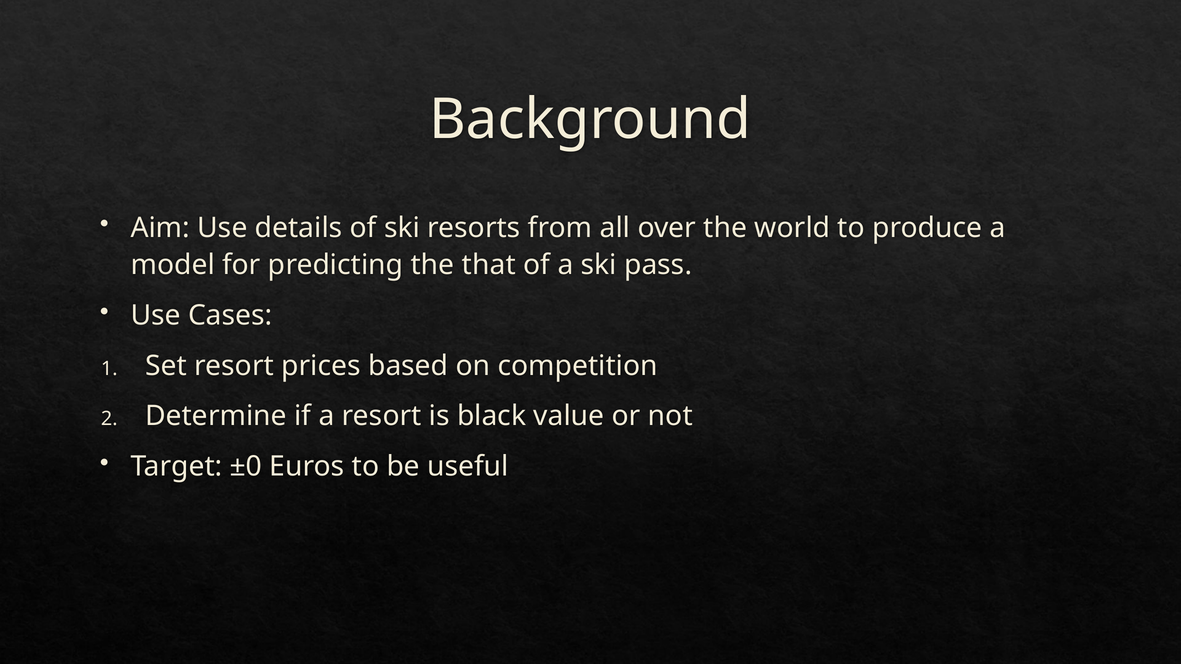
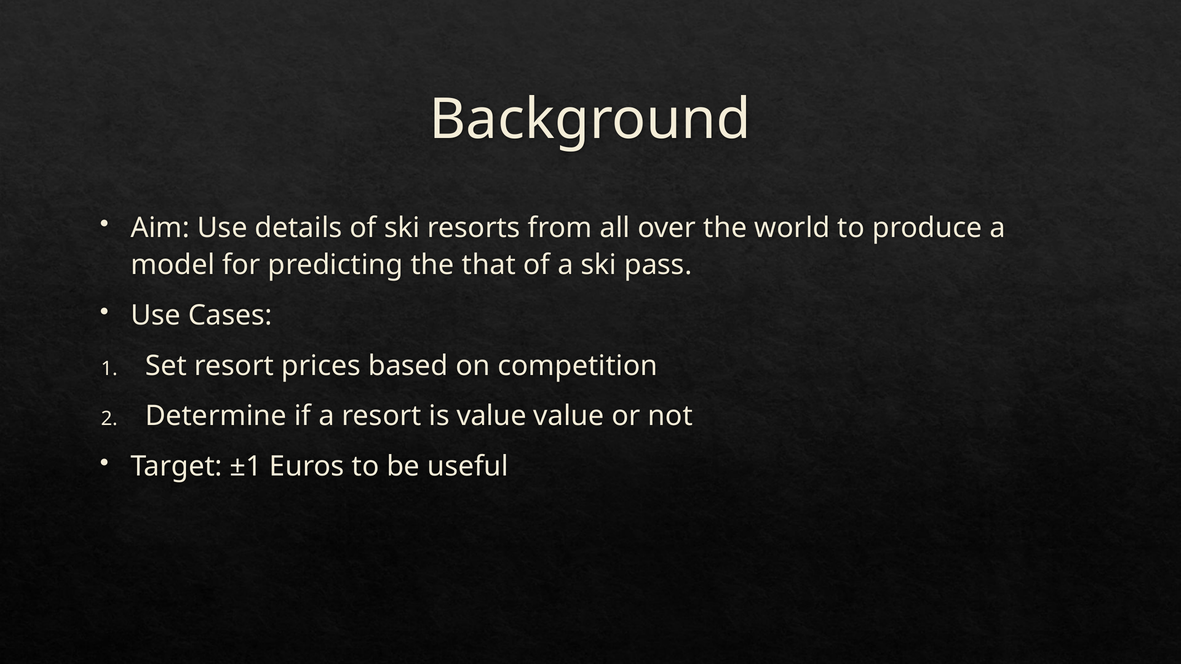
is black: black -> value (492, 416)
±0: ±0 -> ±1 (246, 467)
